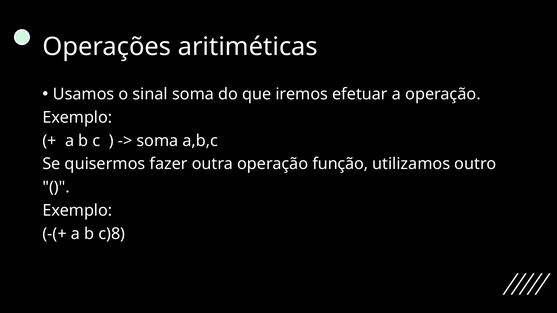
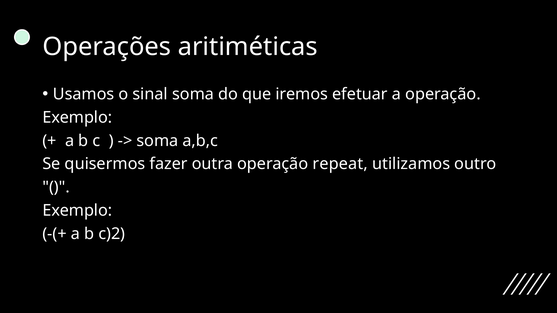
função: função -> repeat (340, 164)
c)8: c)8 -> c)2 (112, 234)
